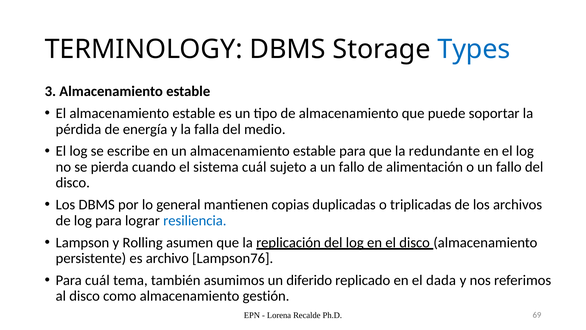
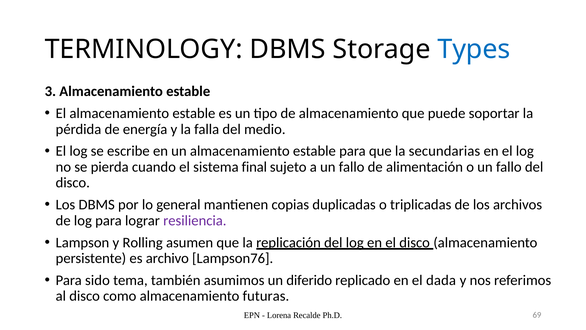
redundante: redundante -> secundarias (444, 151)
sistema cuál: cuál -> final (254, 167)
resiliencia colour: blue -> purple (195, 220)
Para cuál: cuál -> sido (97, 280)
gestión: gestión -> futuras (266, 296)
